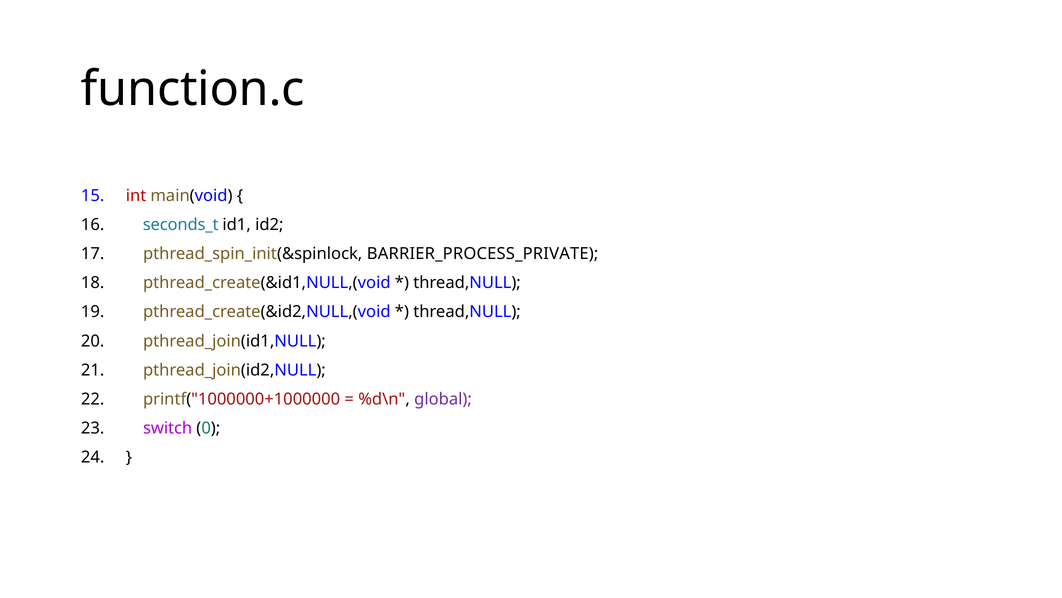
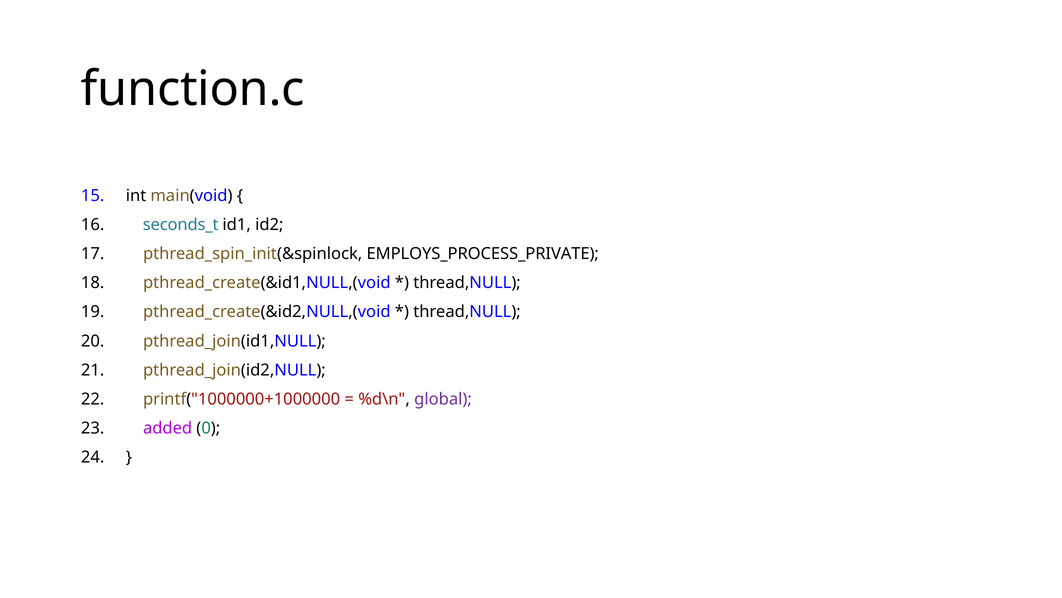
int colour: red -> black (136, 196)
BARRIER_PROCESS_PRIVATE: BARRIER_PROCESS_PRIVATE -> EMPLOYS_PROCESS_PRIVATE (483, 254)
switch: switch -> added (168, 428)
